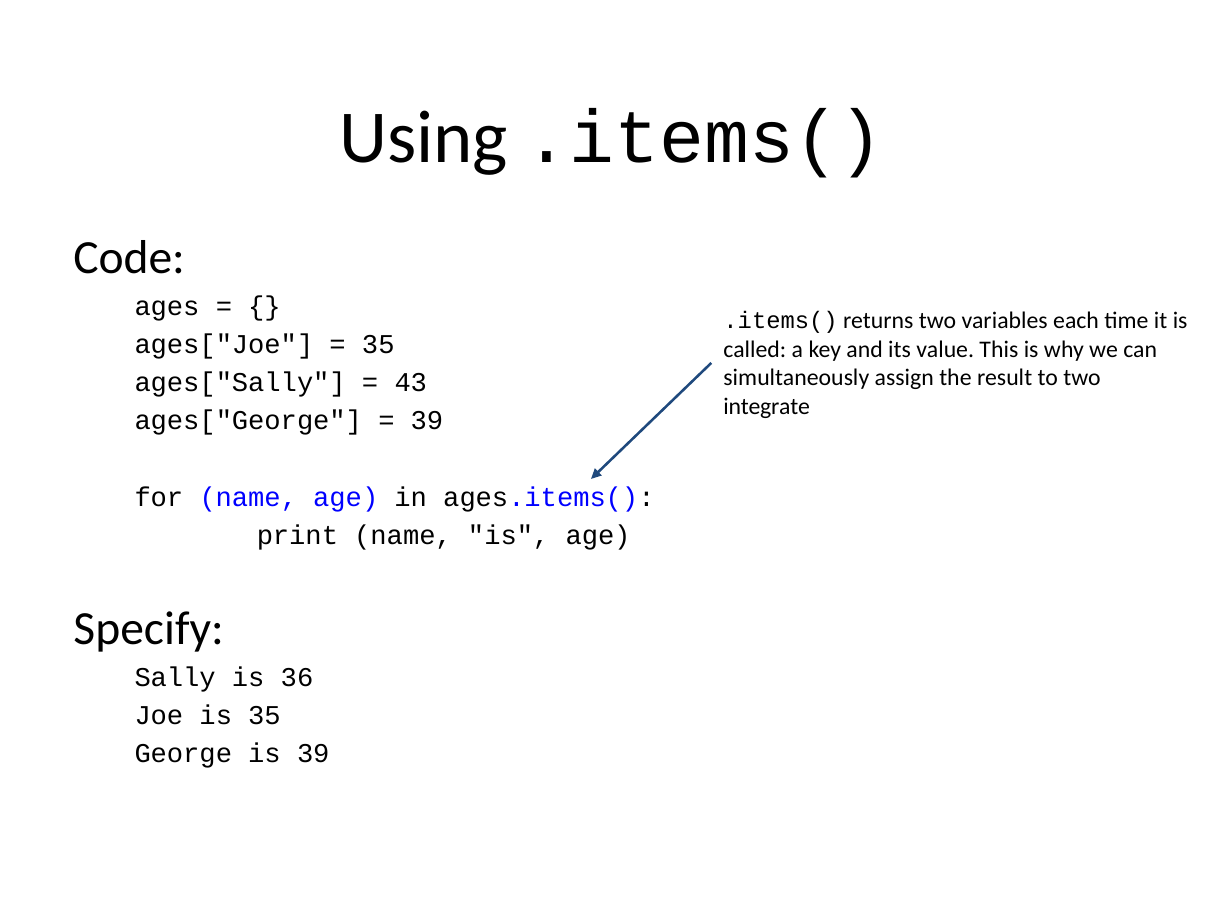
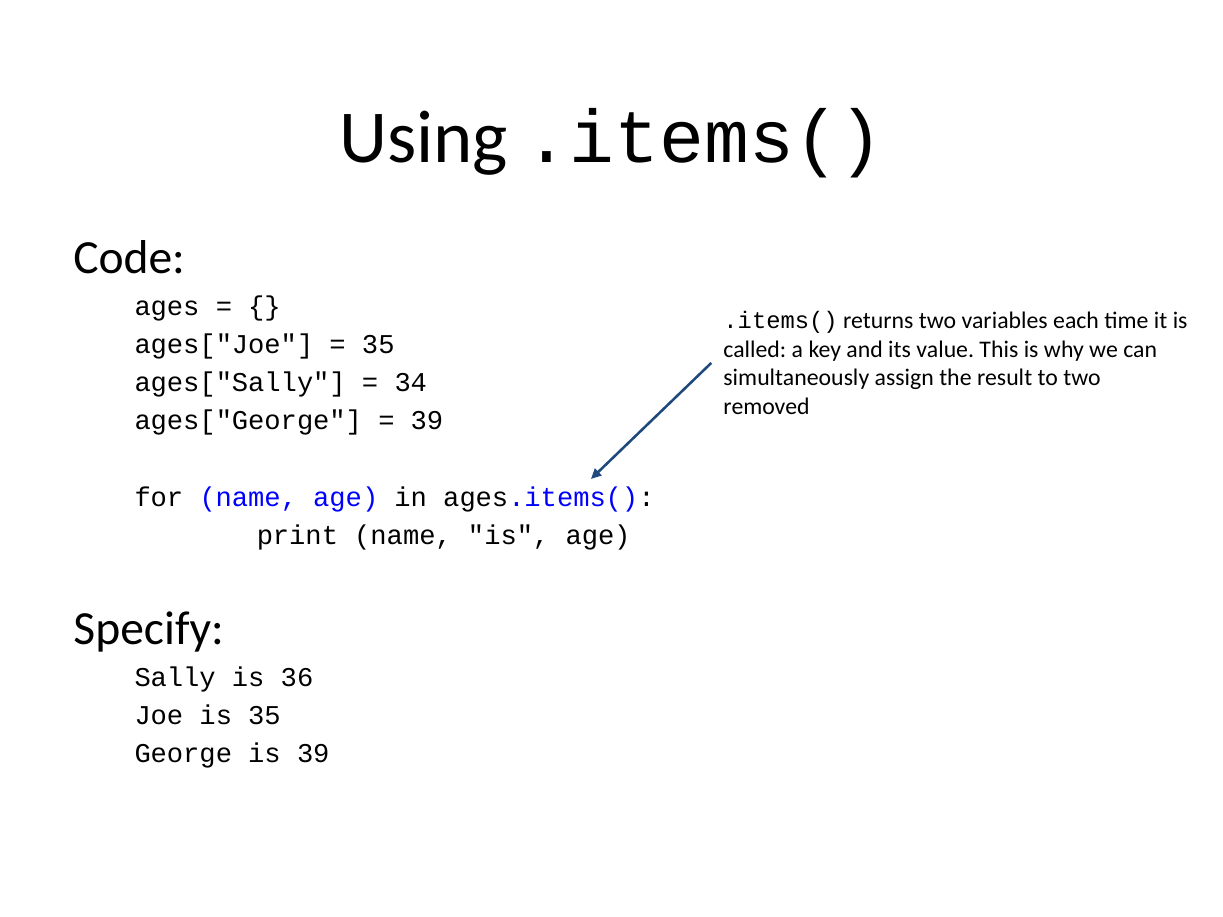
43: 43 -> 34 (411, 383)
integrate: integrate -> removed (767, 407)
